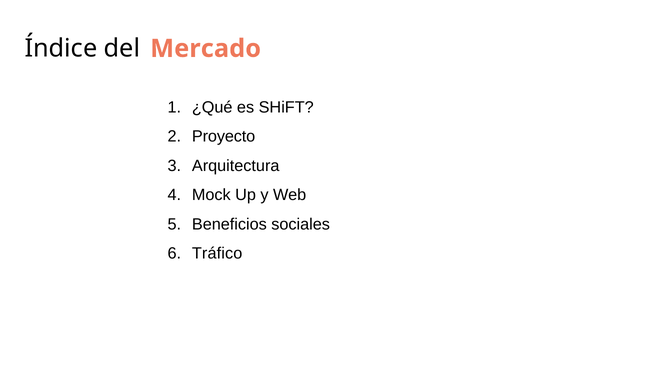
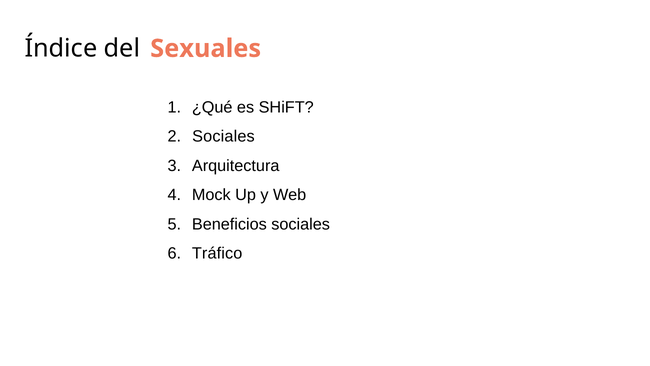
Mercado: Mercado -> Sexuales (206, 49)
Proyecto: Proyecto -> Sociales (223, 136)
